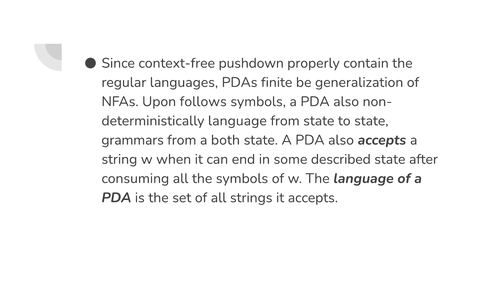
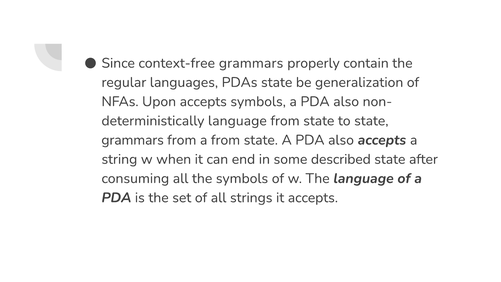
context-free pushdown: pushdown -> grammars (251, 63)
PDAs finite: finite -> state (277, 82)
Upon follows: follows -> accepts (203, 101)
a both: both -> from (226, 140)
